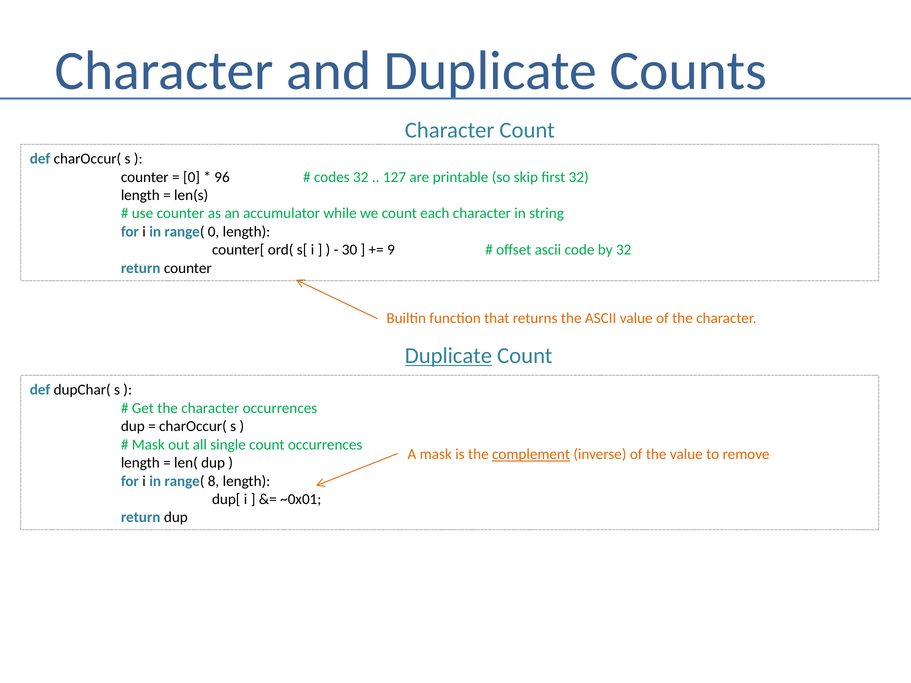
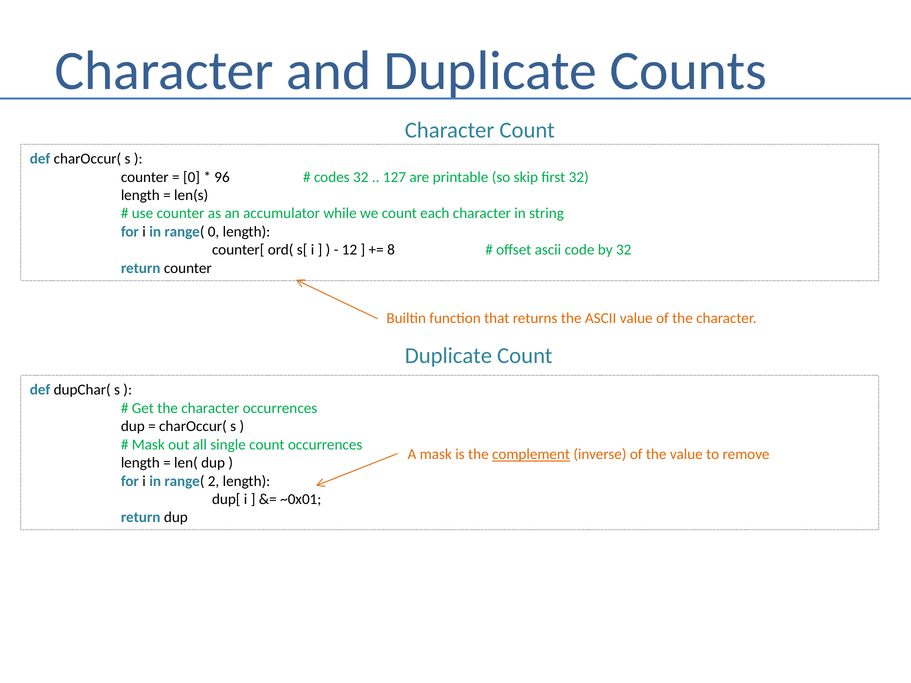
30: 30 -> 12 (349, 250)
9: 9 -> 8 (391, 250)
Duplicate underline: present -> none (448, 356)
8: 8 -> 2 (214, 481)
